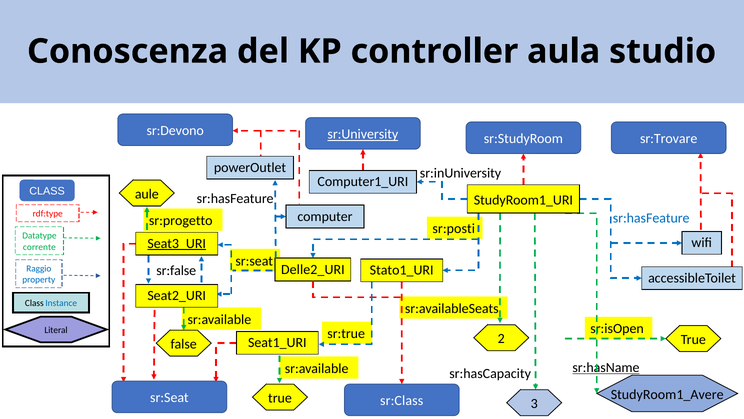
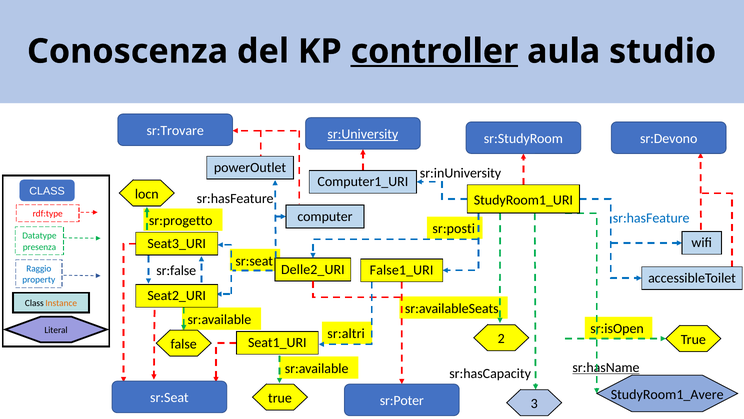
controller underline: none -> present (434, 51)
sr:Devono: sr:Devono -> sr:Trovare (175, 131)
sr:Trovare: sr:Trovare -> sr:Devono (669, 139)
aule: aule -> locn (147, 194)
Seat3_URI underline: present -> none (177, 243)
corrente: corrente -> presenza (39, 247)
Stato1_URI: Stato1_URI -> False1_URI (402, 270)
Instance colour: blue -> orange (61, 303)
sr:true: sr:true -> sr:altri (346, 333)
sr:Class: sr:Class -> sr:Poter (402, 400)
